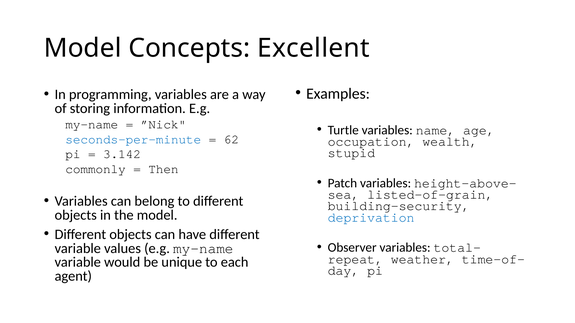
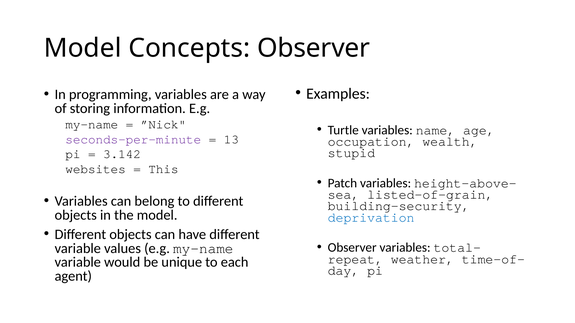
Concepts Excellent: Excellent -> Observer (314, 48)
seconds-per-minute colour: blue -> purple (133, 139)
62: 62 -> 13 (231, 139)
commonly: commonly -> websites (96, 169)
Then: Then -> This (163, 169)
